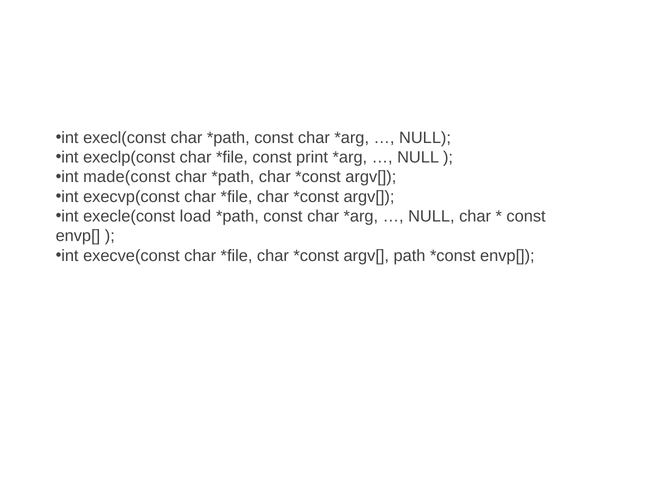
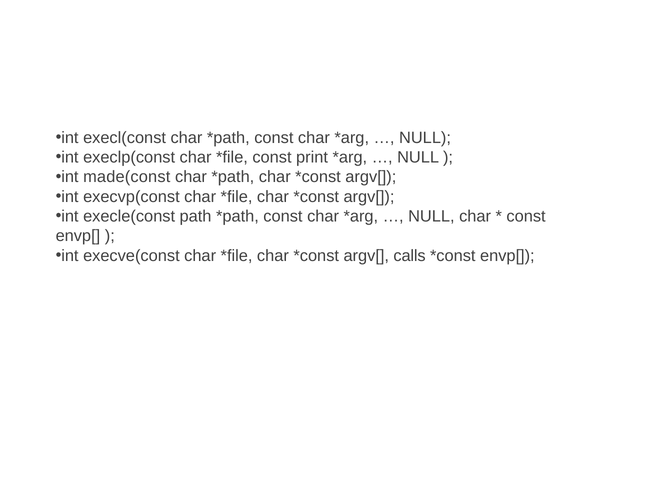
load: load -> path (196, 216)
path: path -> calls (410, 256)
